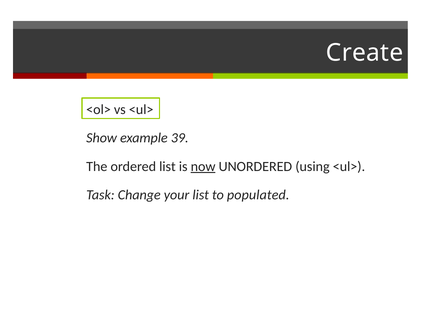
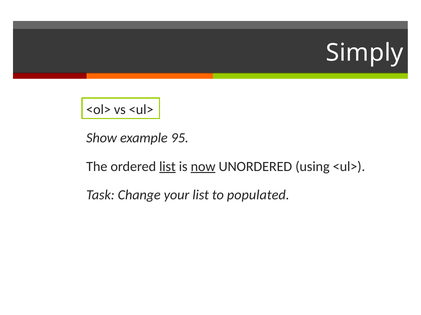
Create: Create -> Simply (365, 53)
39: 39 -> 95 (180, 138)
list underline: none -> present (167, 167)
